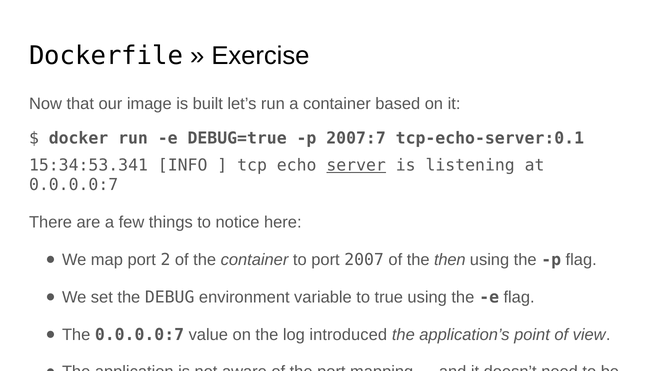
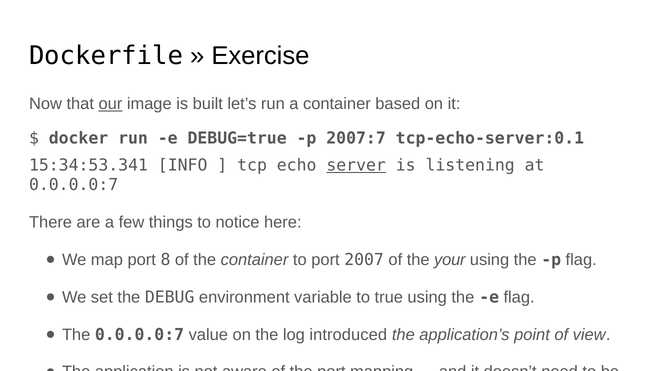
our underline: none -> present (110, 104)
2: 2 -> 8 (165, 260)
then: then -> your (450, 260)
